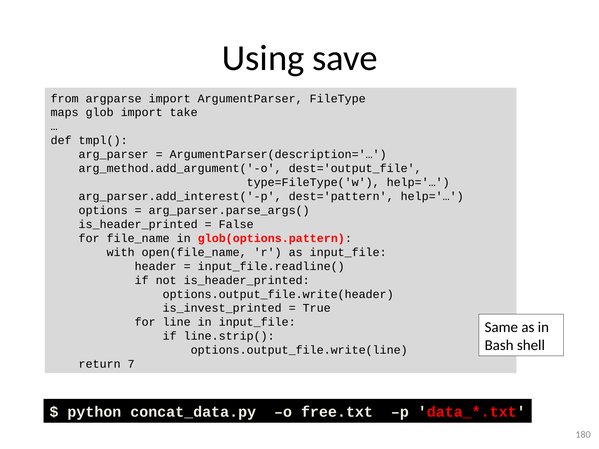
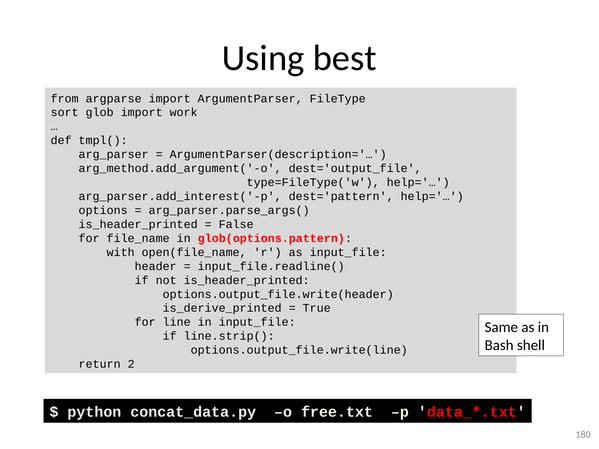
save: save -> best (345, 58)
maps: maps -> sort (65, 113)
take: take -> work (184, 113)
is_invest_printed: is_invest_printed -> is_derive_printed (222, 308)
7: 7 -> 2 (131, 364)
